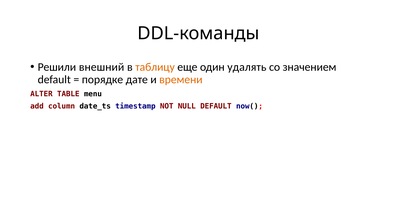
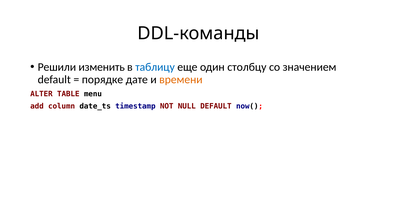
внешний: внешний -> изменить (102, 67)
таблицу colour: orange -> blue (155, 67)
удалять: удалять -> столбцу (247, 67)
